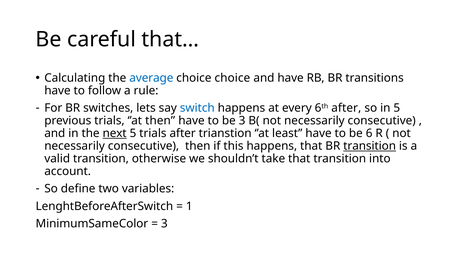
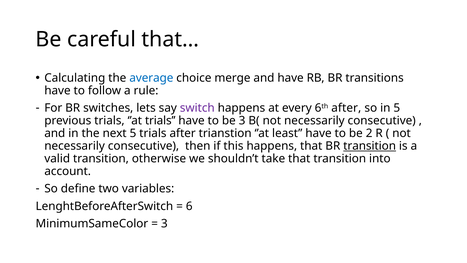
choice choice: choice -> merge (232, 78)
switch colour: blue -> purple (197, 108)
’at then: then -> trials (160, 121)
next underline: present -> none (115, 133)
6: 6 -> 2 (369, 133)
1: 1 -> 6 (189, 206)
